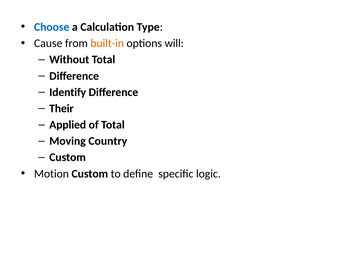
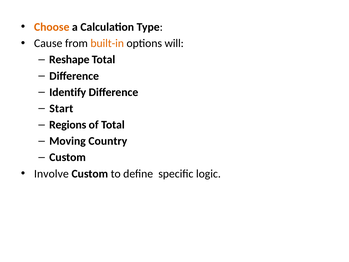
Choose colour: blue -> orange (52, 27)
Without: Without -> Reshape (69, 60)
Their: Their -> Start (61, 108)
Applied: Applied -> Regions (68, 125)
Motion: Motion -> Involve (51, 174)
